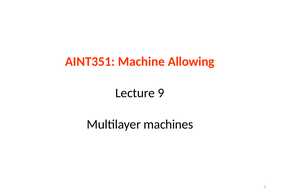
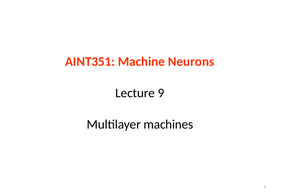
Allowing: Allowing -> Neurons (191, 62)
